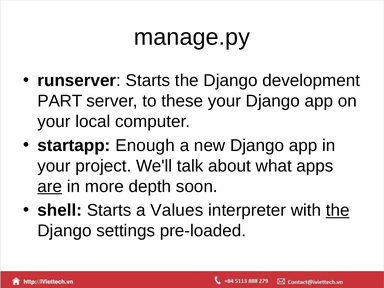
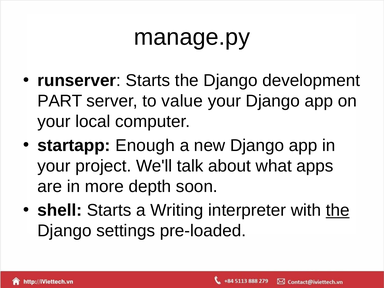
these: these -> value (182, 101)
are underline: present -> none (50, 186)
Values: Values -> Writing (177, 210)
